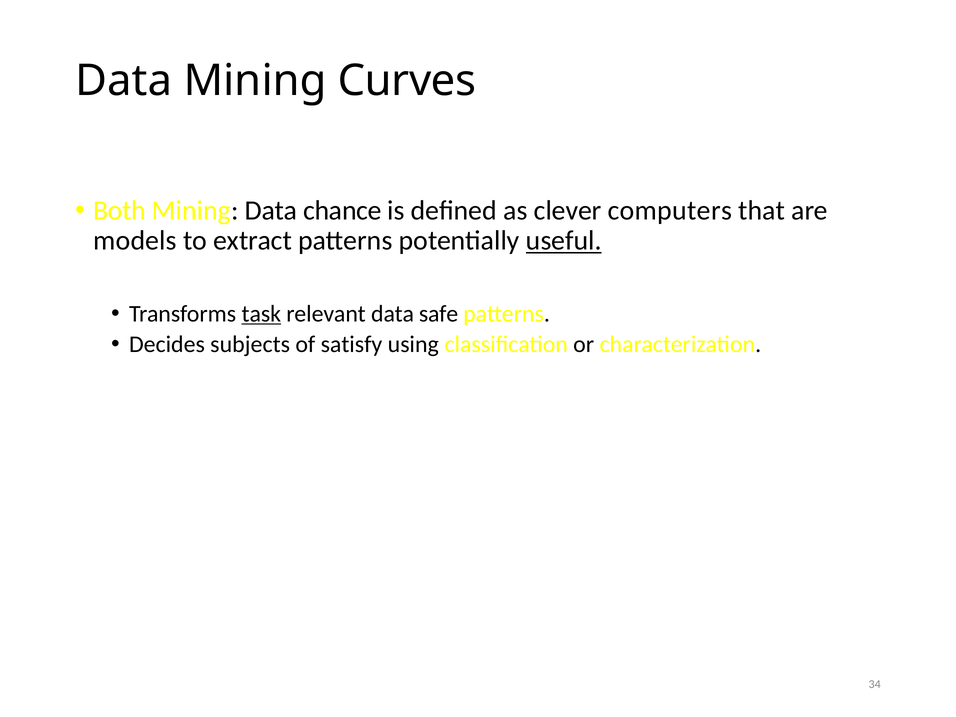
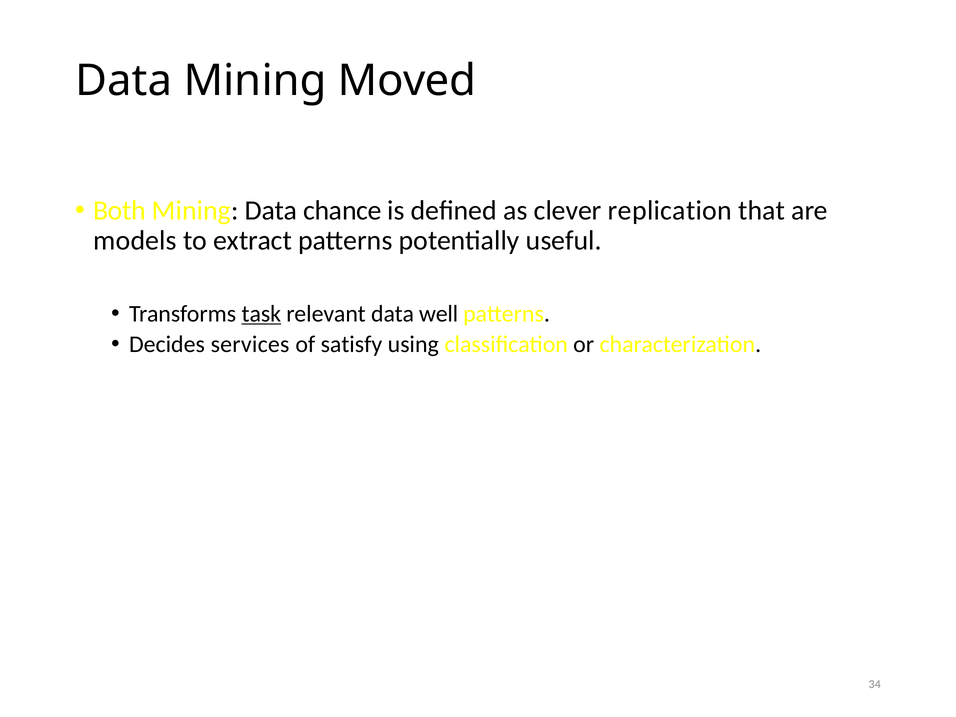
Curves: Curves -> Moved (407, 81)
computers: computers -> replication (670, 211)
useful underline: present -> none (564, 241)
safe: safe -> well (439, 314)
subjects: subjects -> services (250, 344)
